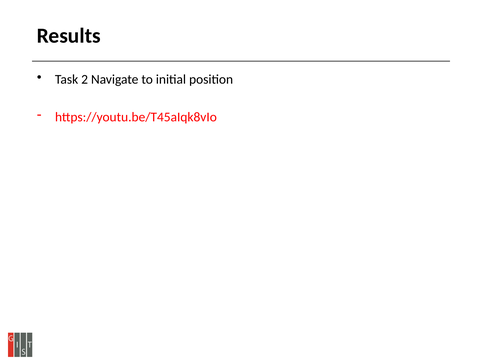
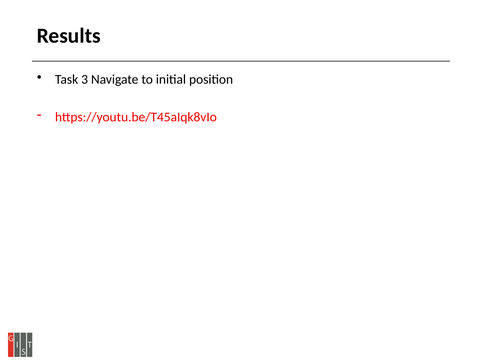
2: 2 -> 3 (85, 80)
